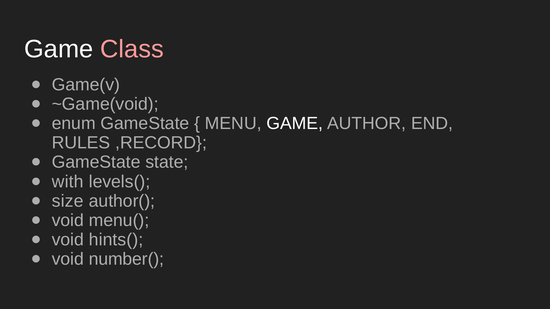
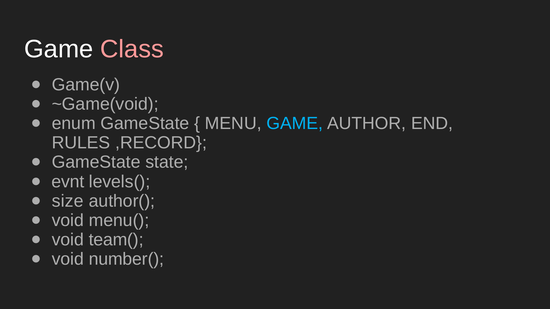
GAME colour: white -> light blue (295, 124)
with: with -> evnt (68, 182)
hints(: hints( -> team( (116, 240)
